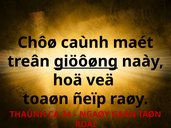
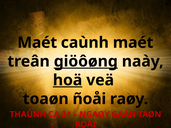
Chôø: Chôø -> Maét (37, 43)
hoä underline: none -> present (68, 80)
ñeïp: ñeïp -> ñoåi (89, 99)
